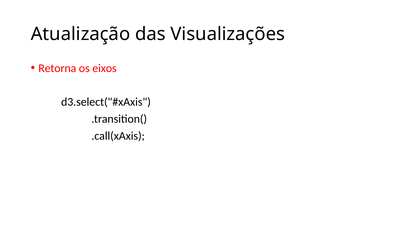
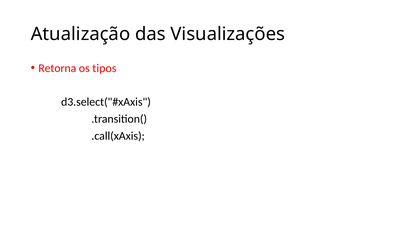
eixos: eixos -> tipos (104, 68)
